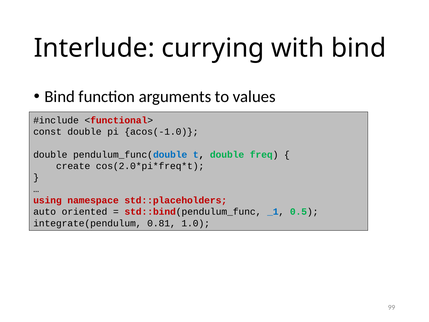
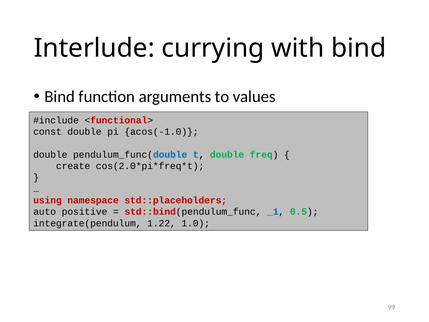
oriented: oriented -> positive (85, 212)
0.81: 0.81 -> 1.22 (162, 223)
